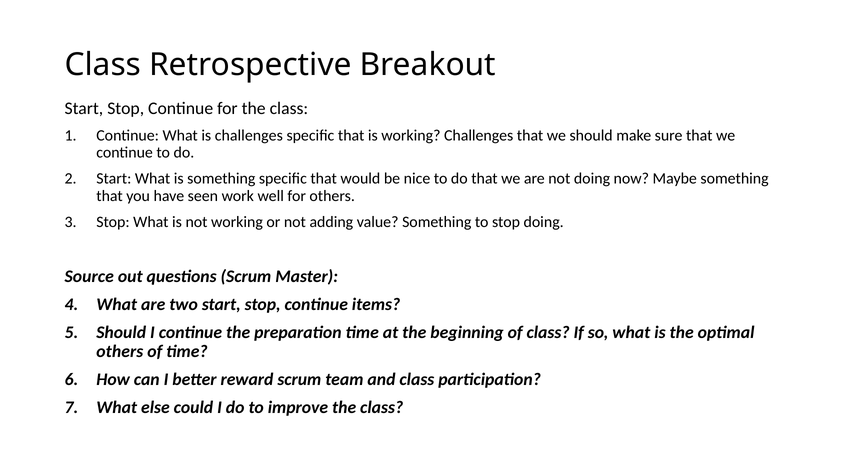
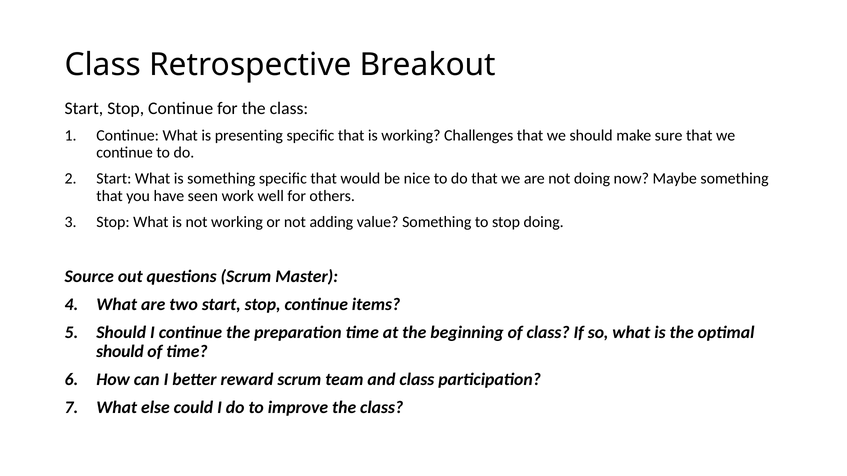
is challenges: challenges -> presenting (249, 136)
others: others -> should (120, 352)
